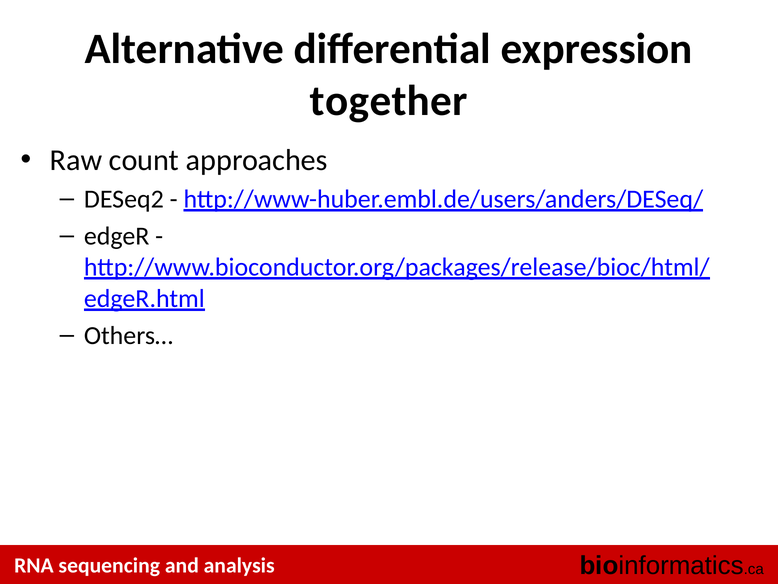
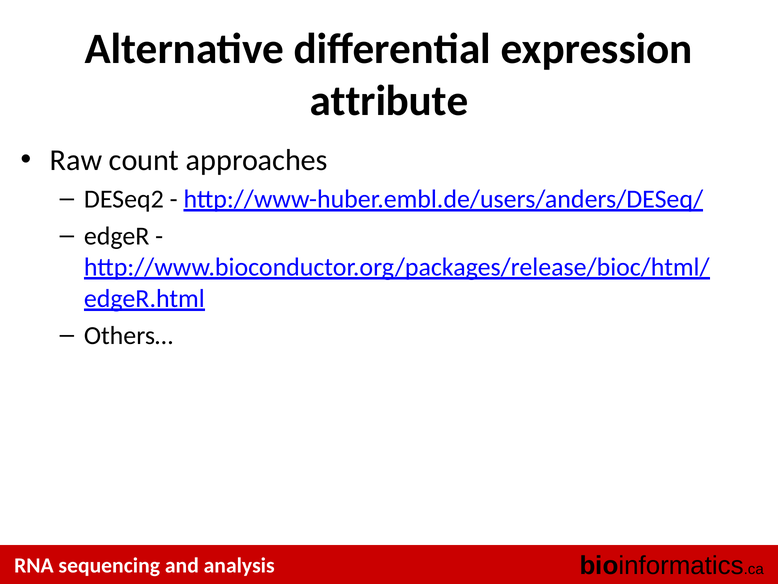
together: together -> attribute (389, 101)
